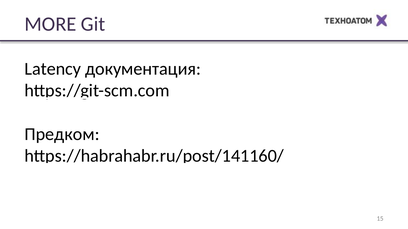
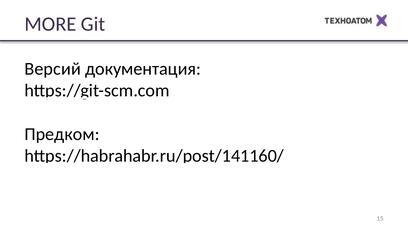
Latency: Latency -> Версий (53, 69)
